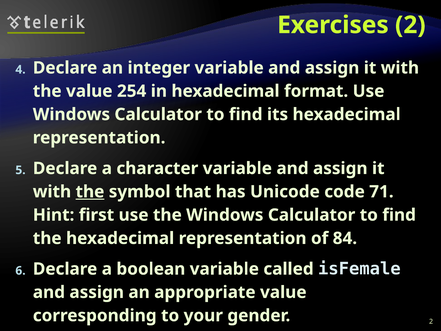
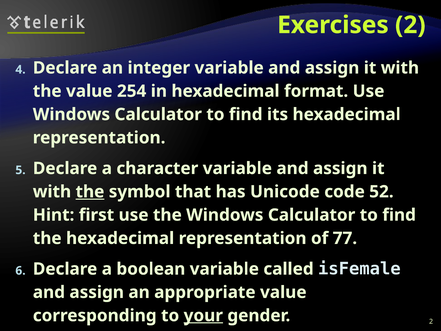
71: 71 -> 52 (381, 192)
84: 84 -> 77 (345, 238)
your underline: none -> present (203, 315)
